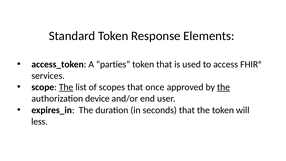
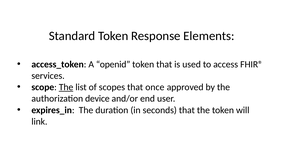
parties: parties -> openid (113, 64)
the underline: present -> none (224, 87)
less: less -> link (39, 121)
